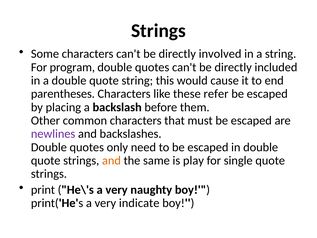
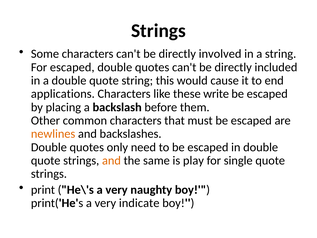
For program: program -> escaped (72, 67)
parentheses: parentheses -> applications (63, 94)
refer: refer -> write (216, 94)
newlines colour: purple -> orange (53, 134)
